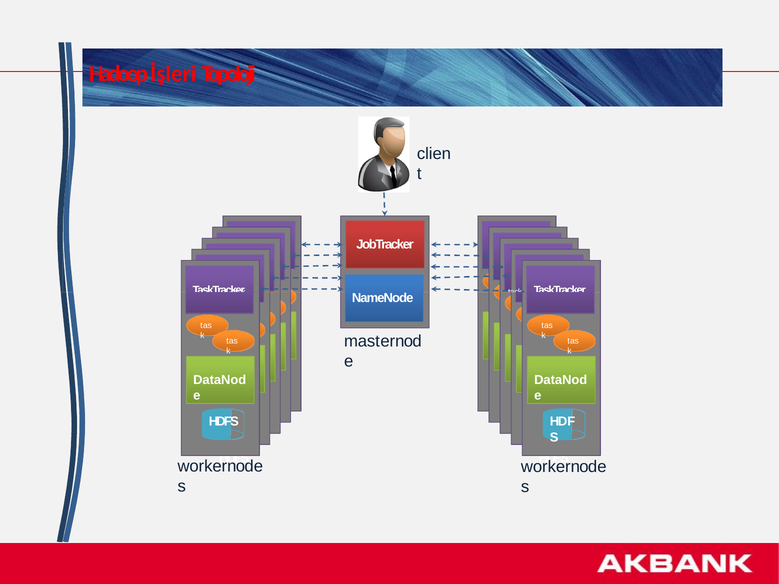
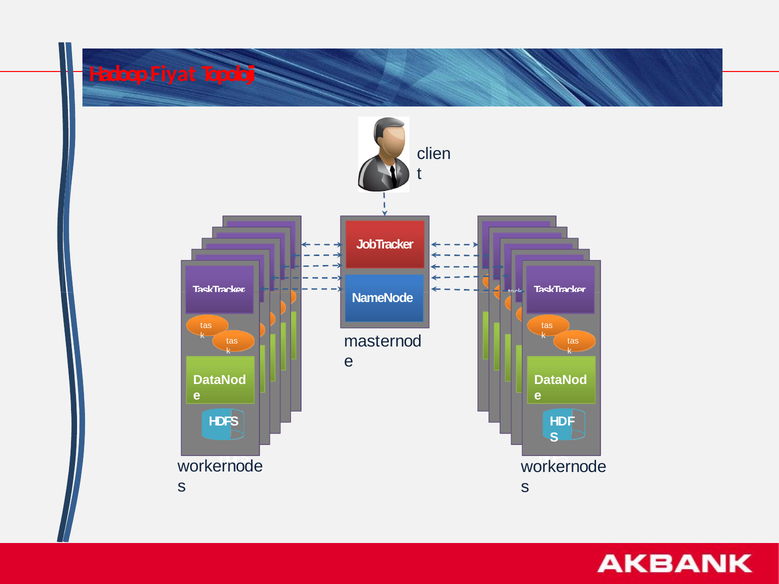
İşleri: İşleri -> Fiyat (173, 74)
